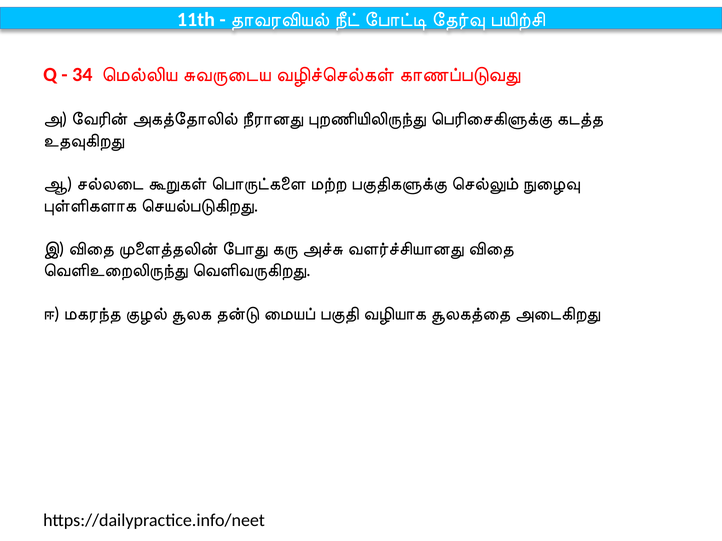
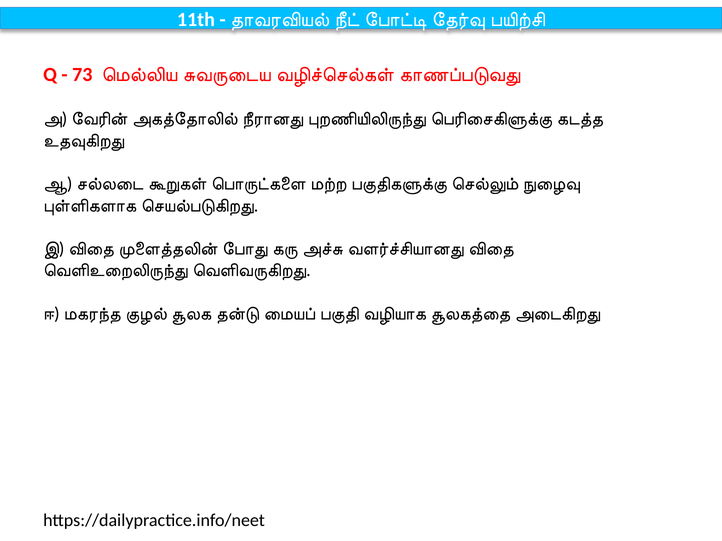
34: 34 -> 73 (82, 75)
